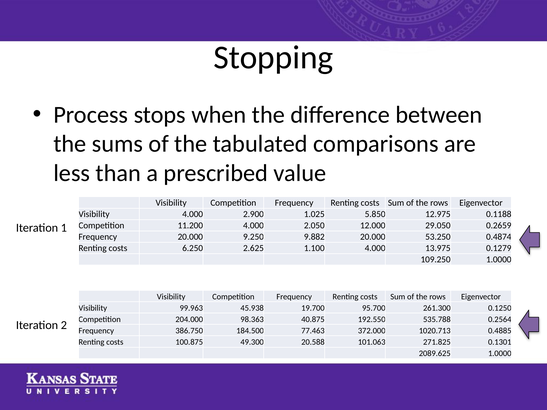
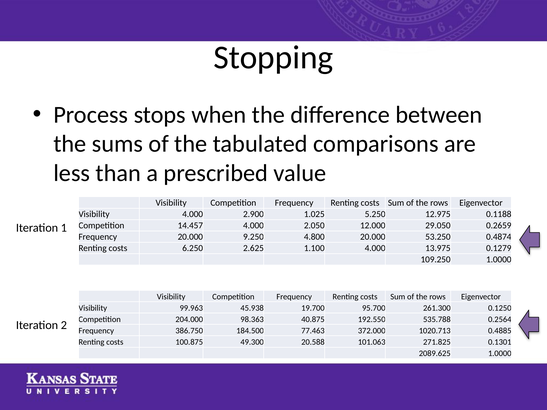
5.850: 5.850 -> 5.250 (375, 214)
11.200: 11.200 -> 14.457 (190, 226)
9.882: 9.882 -> 4.800 (314, 237)
